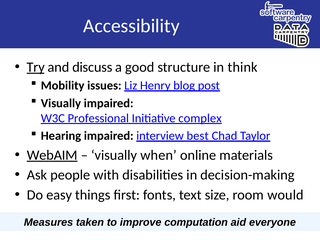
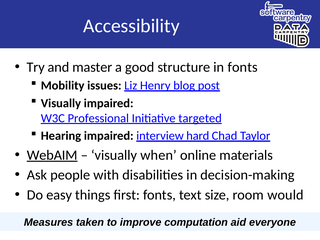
Try underline: present -> none (36, 67)
discuss: discuss -> master (92, 67)
in think: think -> fonts (243, 67)
complex: complex -> targeted (200, 118)
best: best -> hard (198, 136)
